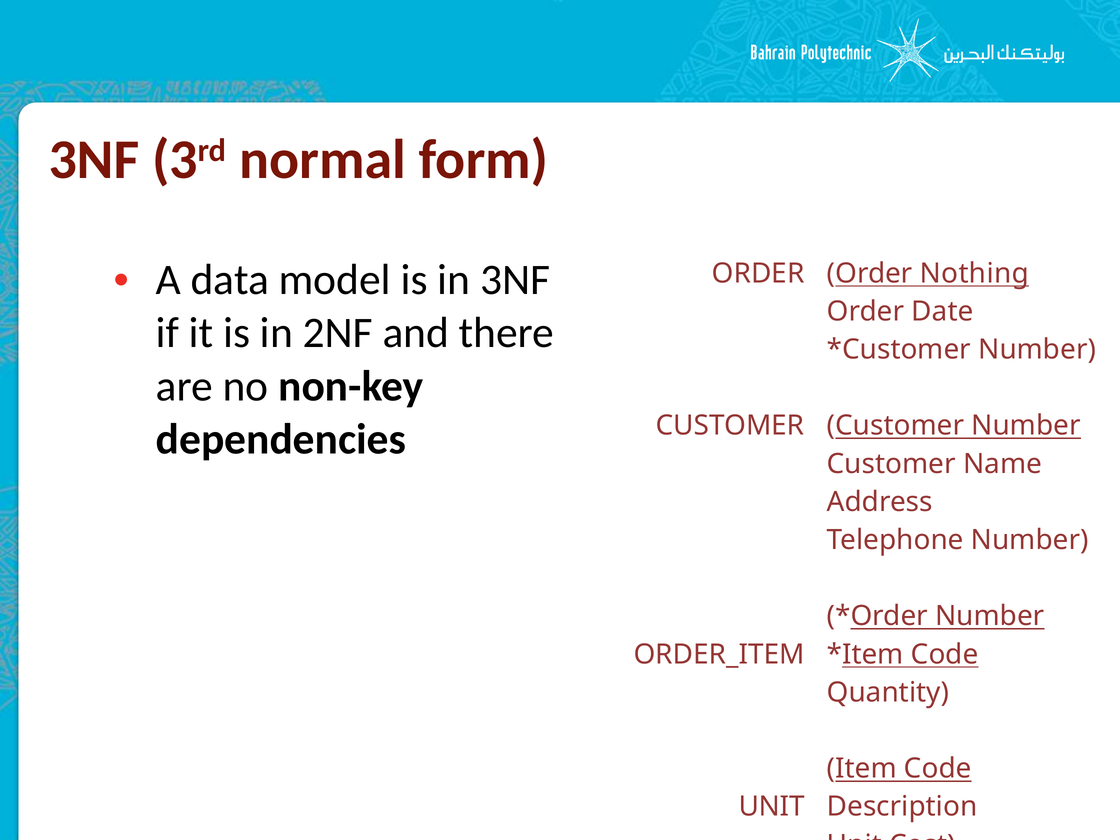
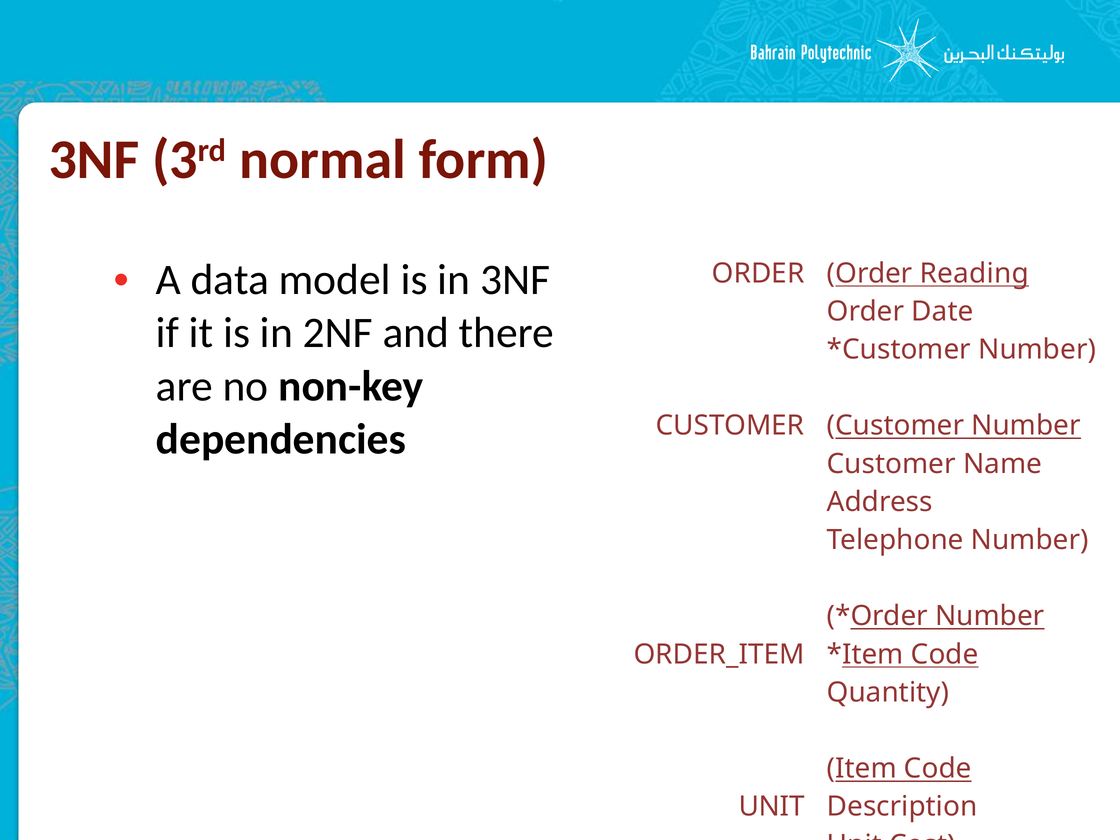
Nothing: Nothing -> Reading (974, 273)
